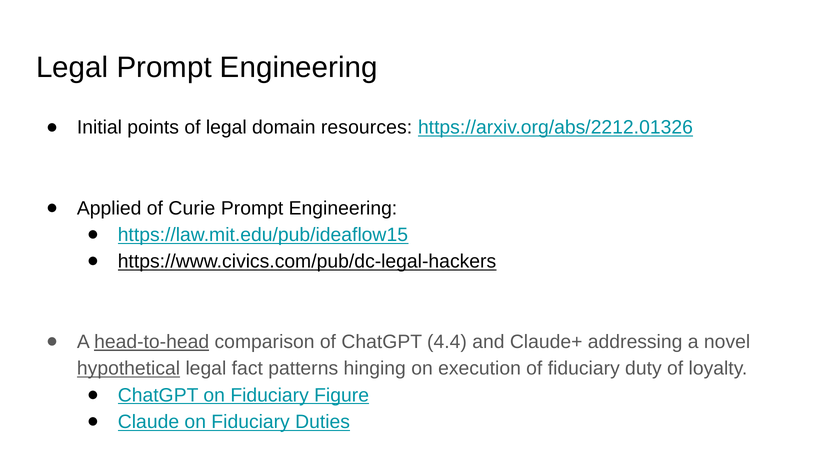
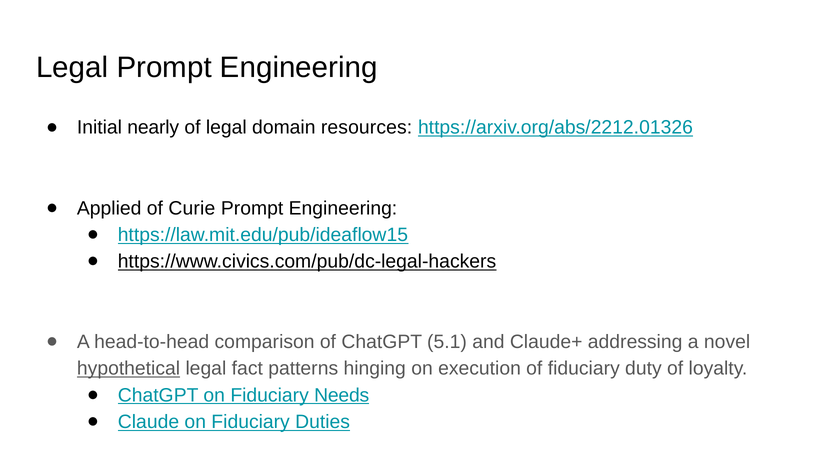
points: points -> nearly (153, 128)
head-to-head underline: present -> none (152, 342)
4.4: 4.4 -> 5.1 (447, 342)
Figure: Figure -> Needs (342, 395)
